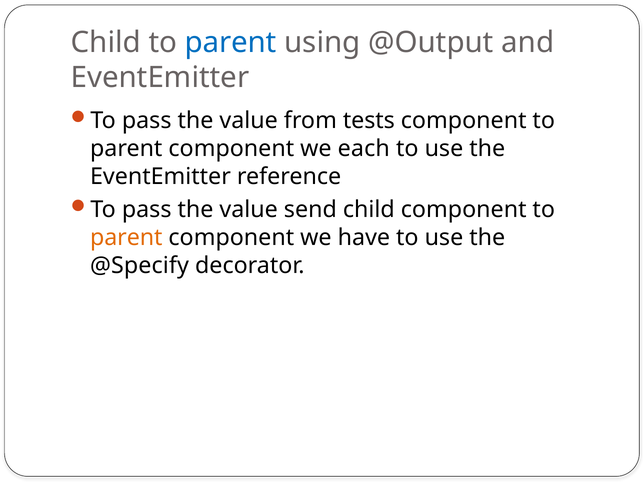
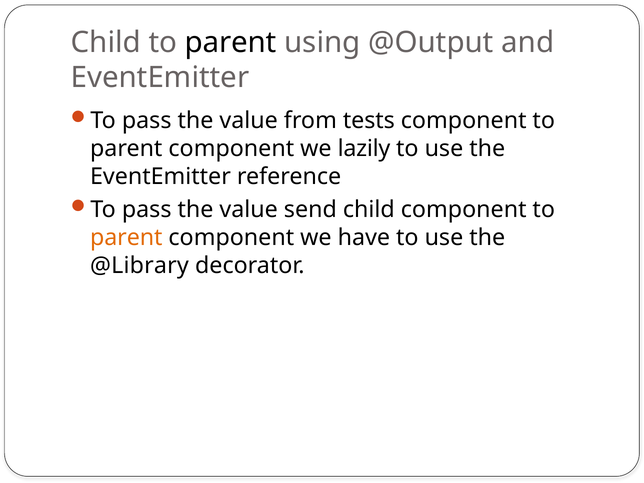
parent colour: blue -> black (231, 42)
each: each -> lazily (364, 149)
@Specify: @Specify -> @Library (139, 265)
